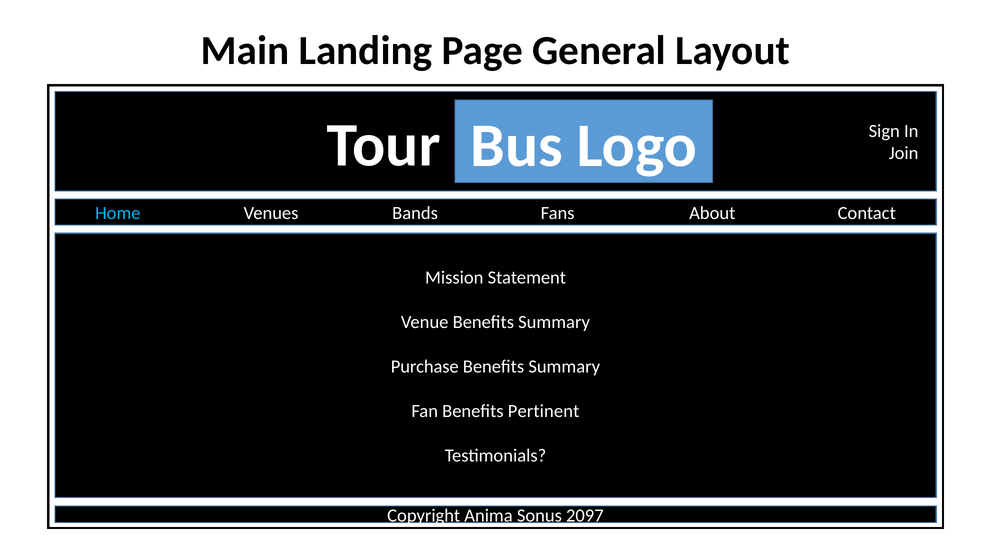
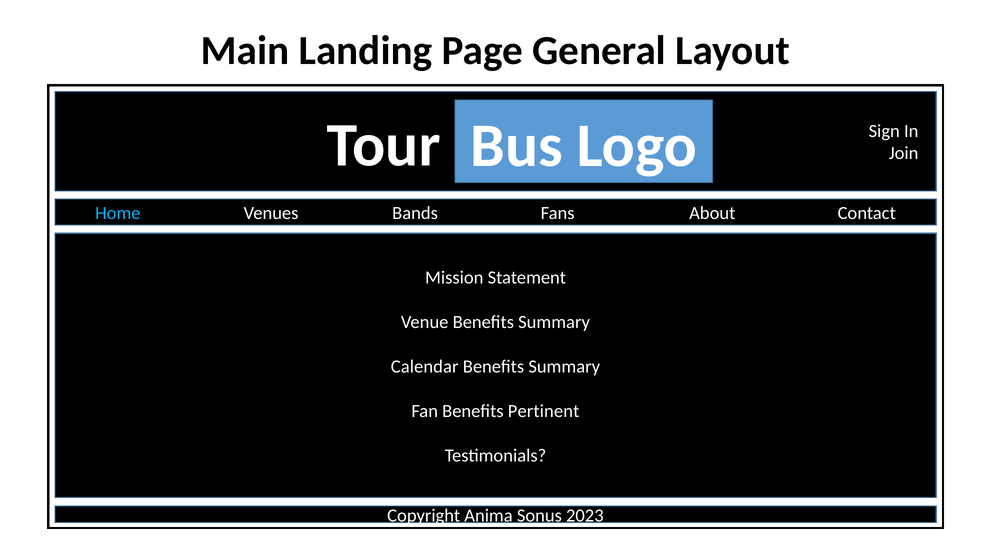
Purchase: Purchase -> Calendar (425, 367)
2097: 2097 -> 2023 (585, 515)
